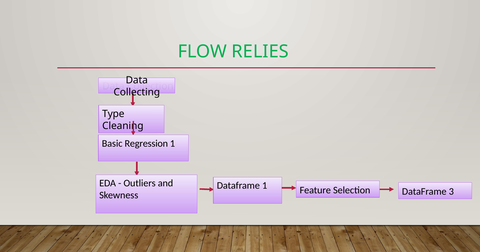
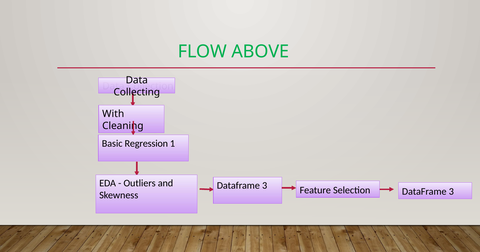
RELIES: RELIES -> ABOVE (260, 52)
Type: Type -> With (113, 114)
1: 1 -> 3 (265, 186)
